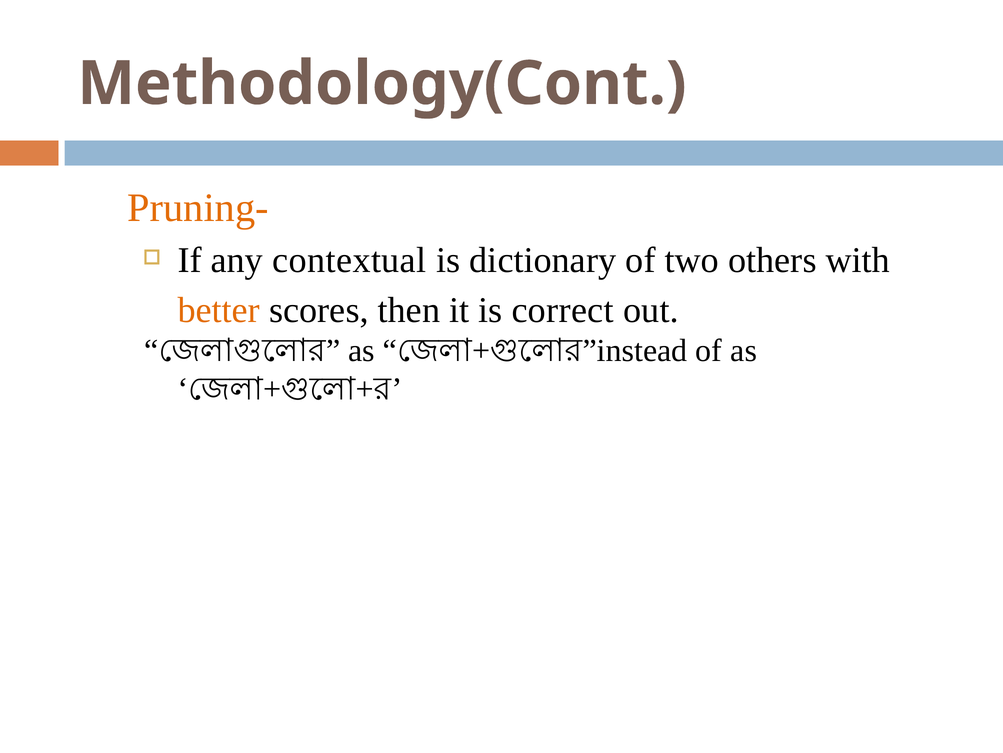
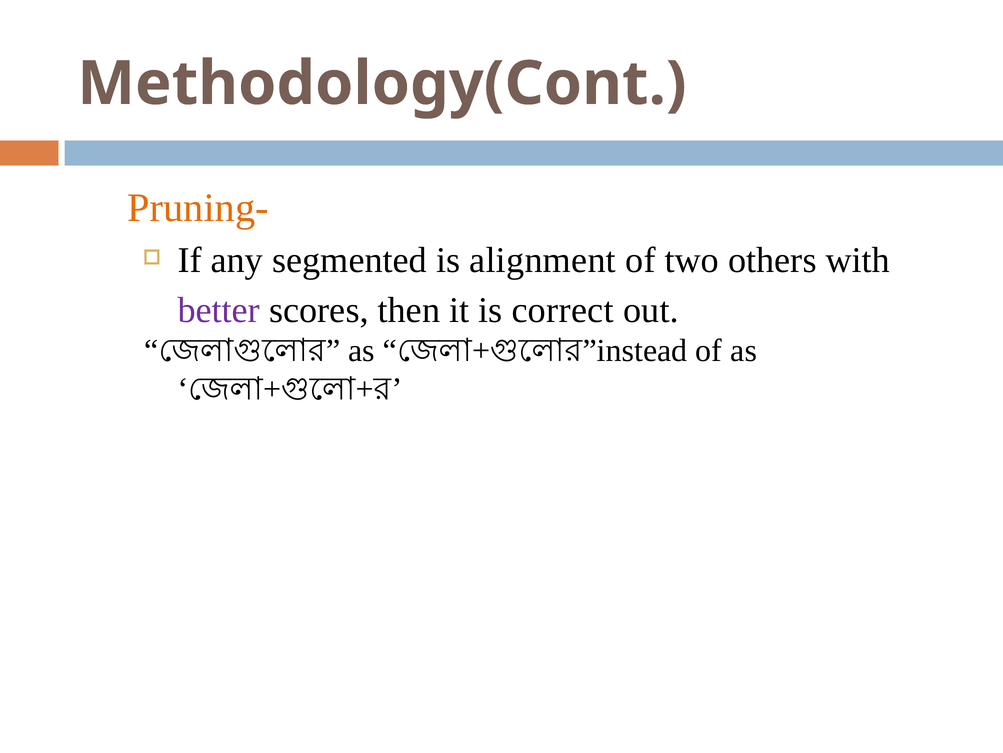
contextual: contextual -> segmented (350, 260)
dictionary: dictionary -> alignment (543, 260)
better colour: orange -> purple (219, 310)
